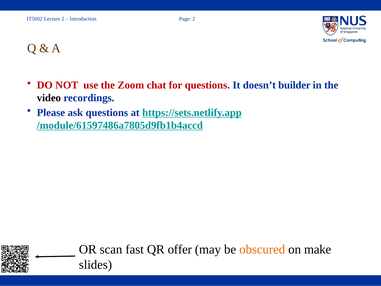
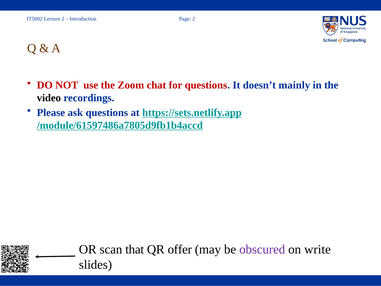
builder: builder -> mainly (294, 85)
fast: fast -> that (135, 249)
obscured colour: orange -> purple (262, 249)
make: make -> write (317, 249)
